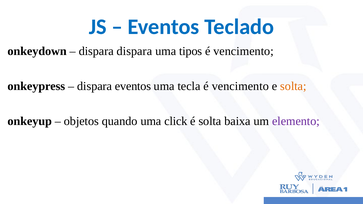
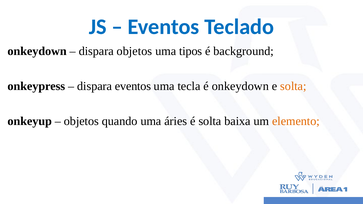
dispara dispara: dispara -> objetos (134, 51)
vencimento: vencimento -> background (244, 51)
tecla é vencimento: vencimento -> onkeydown (240, 86)
click: click -> áries (176, 121)
elemento colour: purple -> orange (296, 121)
